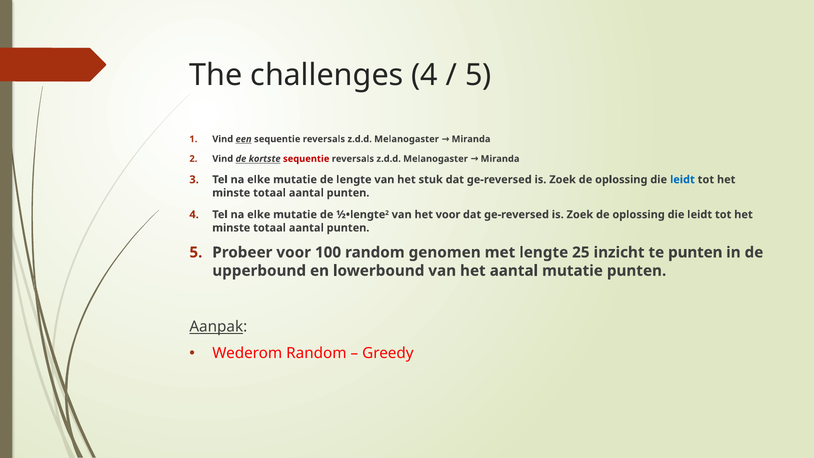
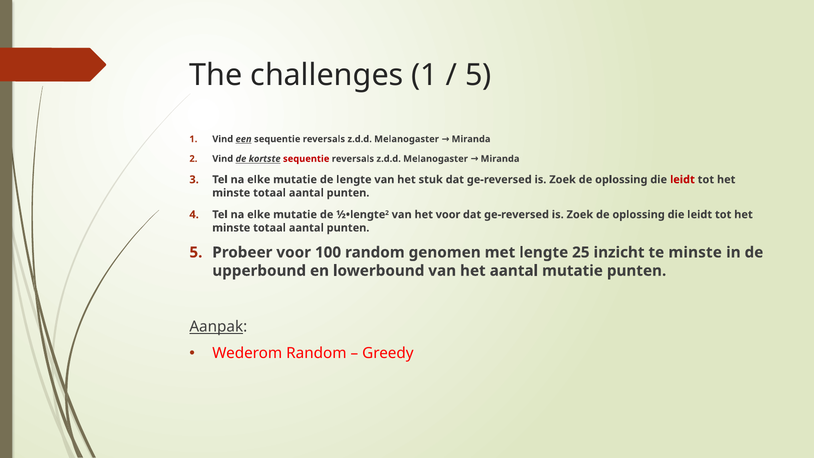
challenges 4: 4 -> 1 (425, 75)
leidt colour: blue -> red (682, 180)
te punten: punten -> minste (695, 252)
